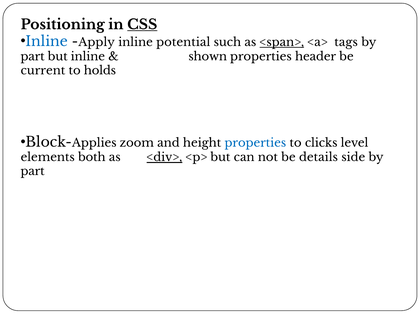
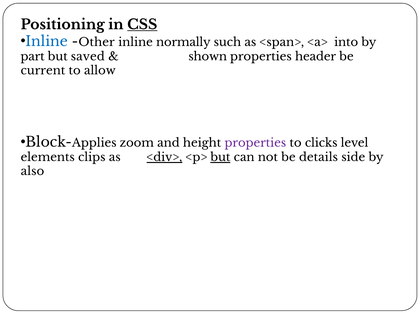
Apply: Apply -> Other (97, 42)
potential: potential -> normally (183, 42)
<span> underline: present -> none (282, 42)
tags: tags -> into (346, 42)
but inline: inline -> saved (88, 57)
holds: holds -> allow (100, 71)
properties colour: blue -> purple (255, 143)
both: both -> clips (92, 157)
but underline: none -> present (220, 157)
part: part -> also (32, 171)
